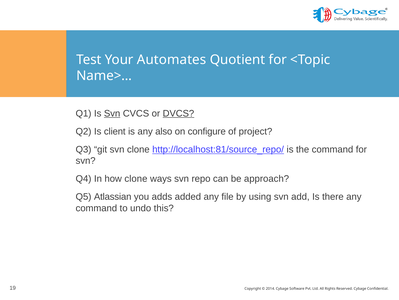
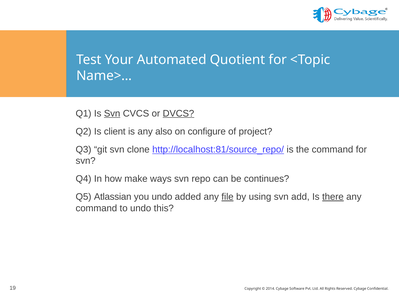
Automates: Automates -> Automated (172, 60)
how clone: clone -> make (136, 178)
approach: approach -> continues (267, 178)
you adds: adds -> undo (162, 196)
file underline: none -> present (228, 196)
there underline: none -> present (333, 196)
